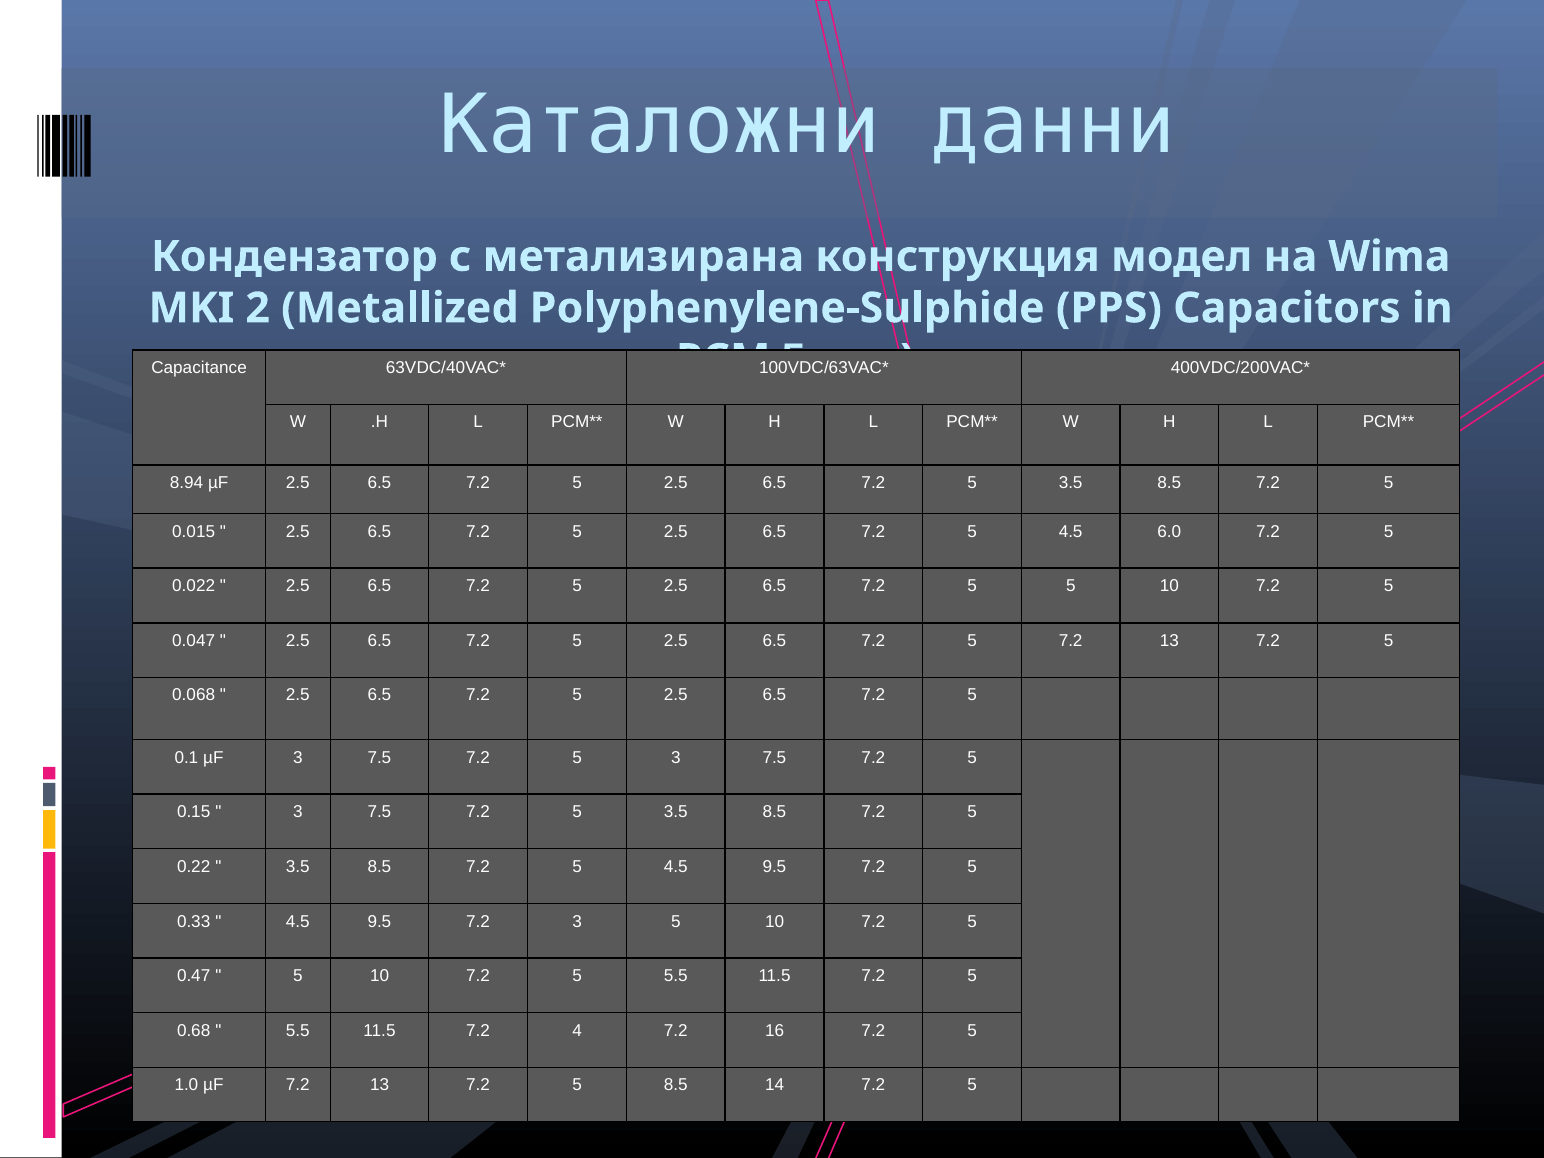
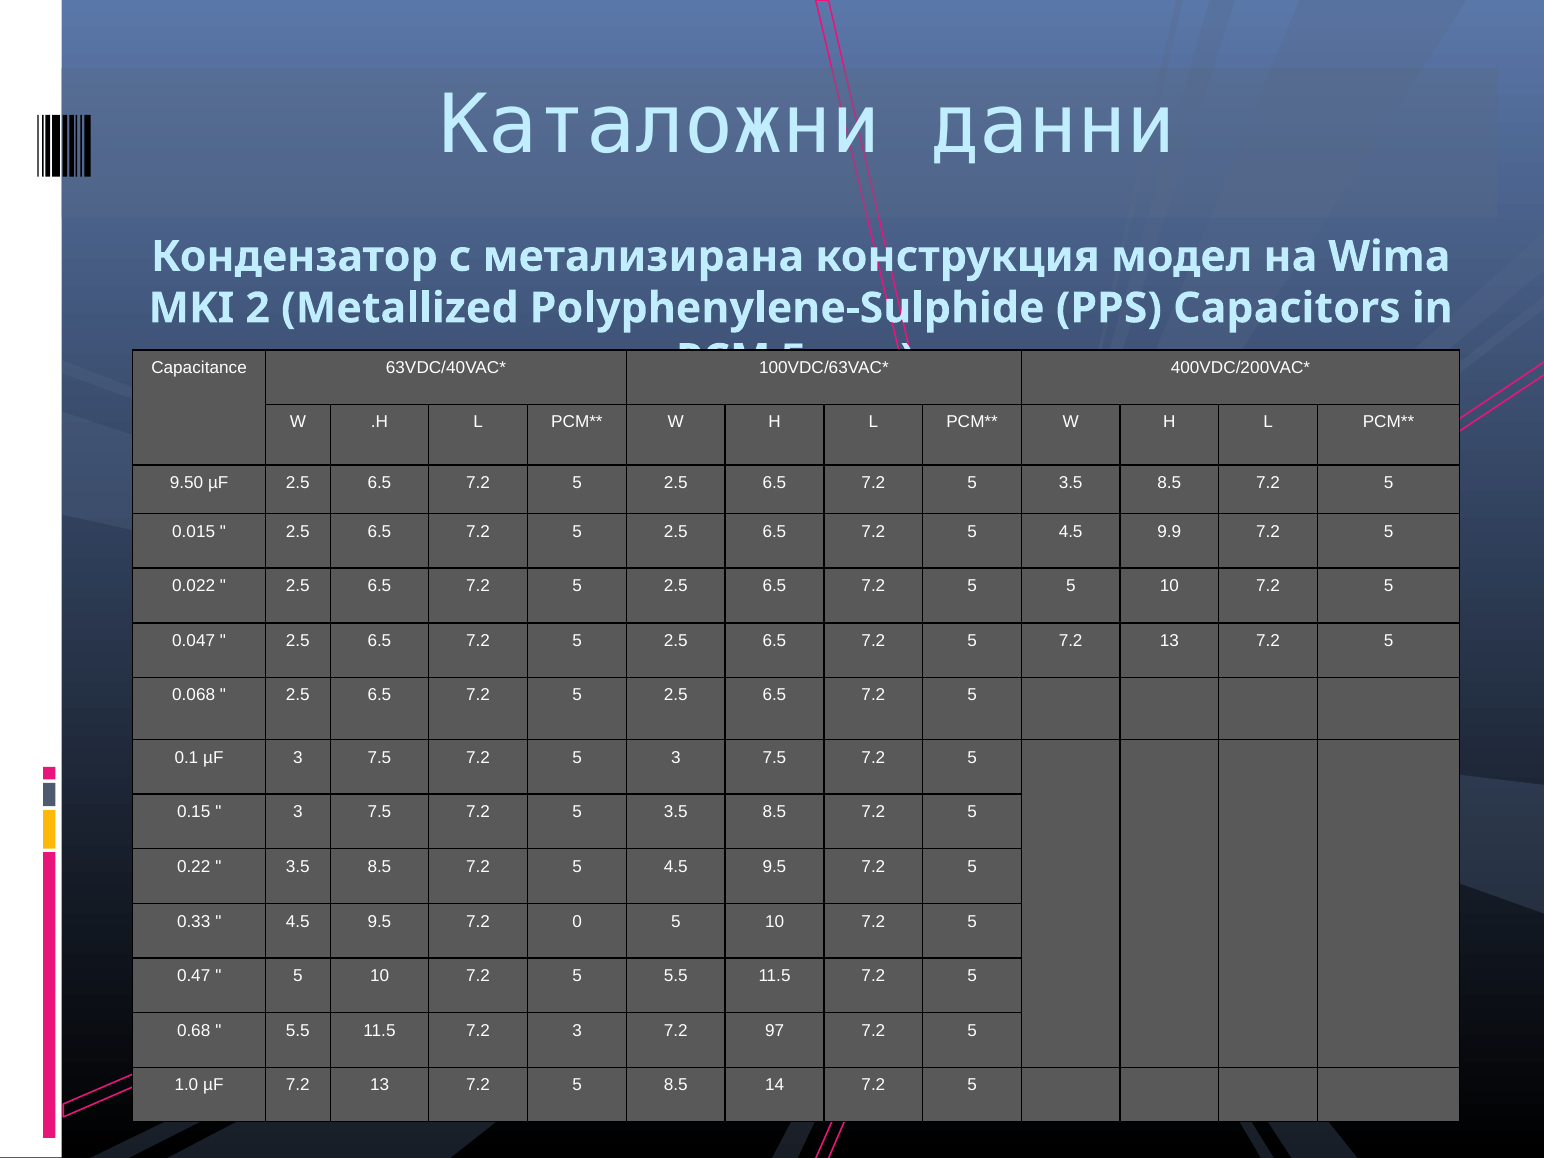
8.94: 8.94 -> 9.50 (187, 483)
6.0: 6.0 -> 9.9 (1169, 531)
7.2 3: 3 -> 0 (577, 921)
7.2 4: 4 -> 3 (577, 1030)
16: 16 -> 97 (775, 1030)
